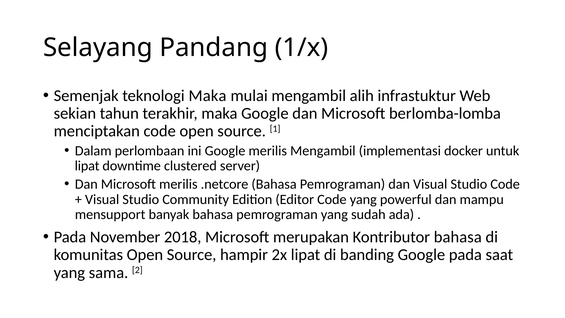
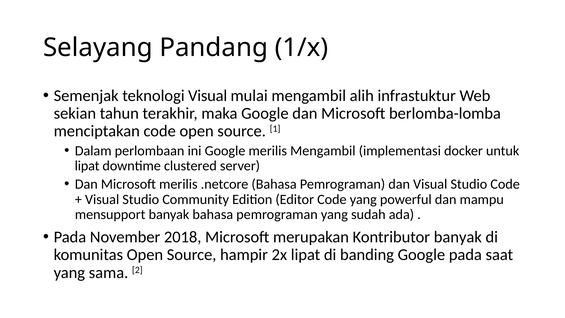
teknologi Maka: Maka -> Visual (208, 96)
Kontributor bahasa: bahasa -> banyak (458, 237)
